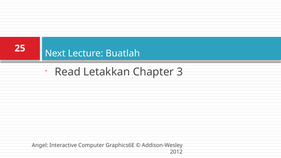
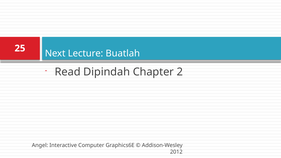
Letakkan: Letakkan -> Dipindah (107, 72)
3: 3 -> 2 (180, 72)
